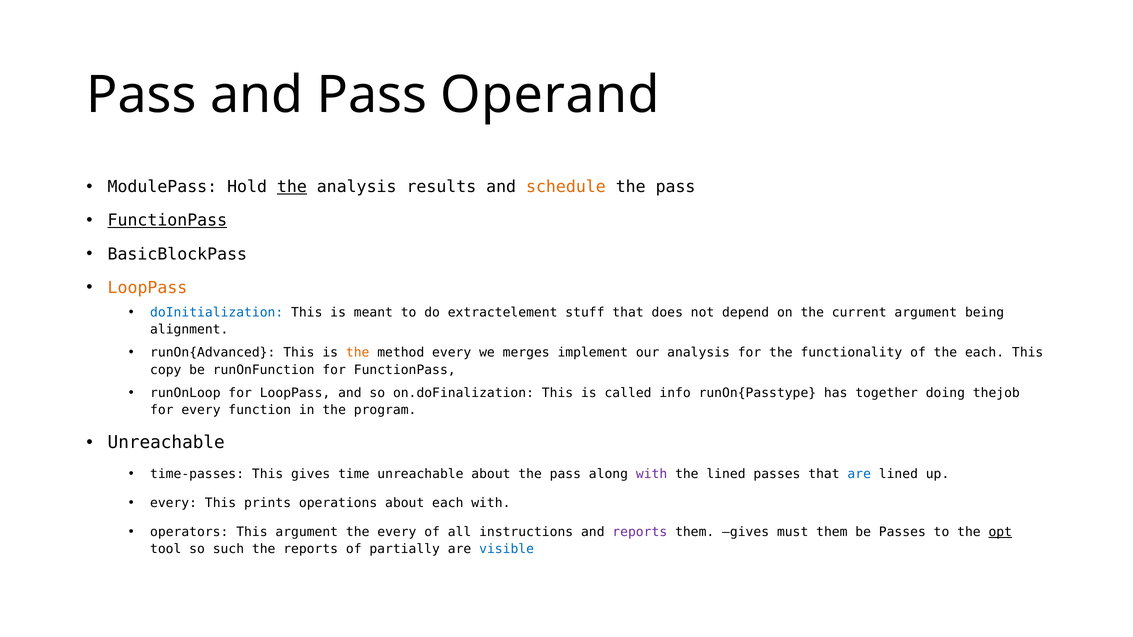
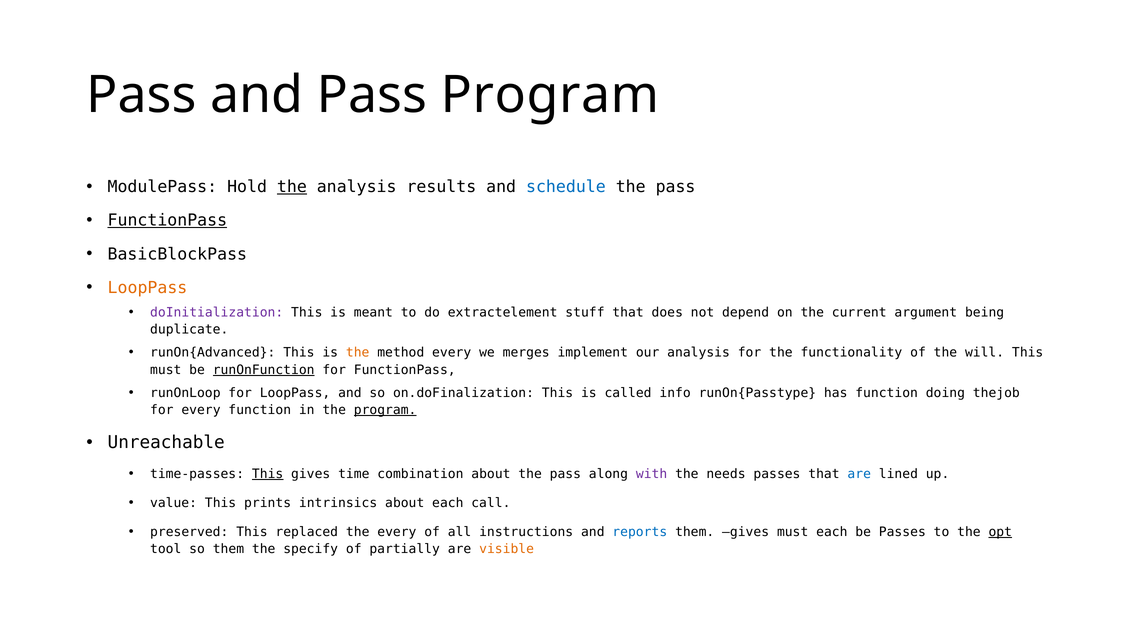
Pass Operand: Operand -> Program (550, 95)
schedule colour: orange -> blue (566, 187)
doInitialization colour: blue -> purple (217, 313)
alignment: alignment -> duplicate (189, 330)
the each: each -> will (985, 353)
copy: copy -> must (166, 370)
runOnFunction underline: none -> present (264, 370)
has together: together -> function (887, 393)
program underline: none -> present (385, 410)
This underline: none -> present (268, 474)
time unreachable: unreachable -> combination (420, 474)
the lined: lined -> needs (726, 474)
every: every -> value (174, 503)
operations: operations -> intrinsics (338, 503)
each with: with -> call (491, 503)
operators: operators -> preserved (189, 532)
This argument: argument -> replaced (307, 532)
reports colour: purple -> blue (640, 532)
must them: them -> each (832, 532)
so such: such -> them (228, 549)
the reports: reports -> specify (311, 549)
visible colour: blue -> orange (507, 549)
